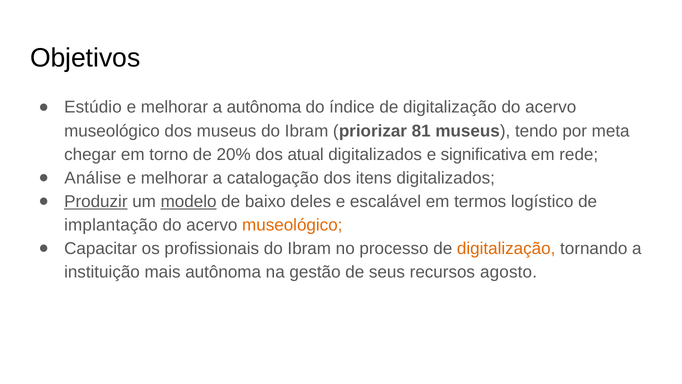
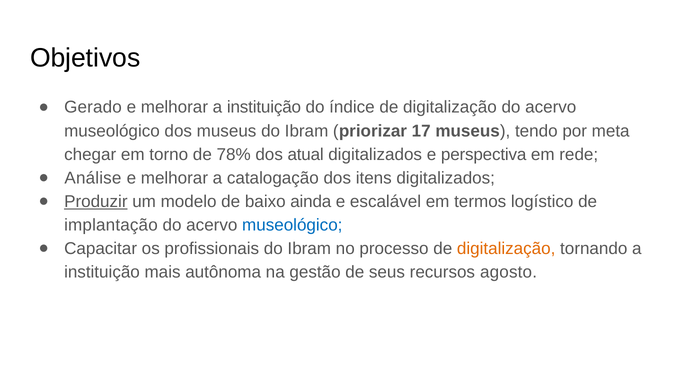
Estúdio: Estúdio -> Gerado (93, 107)
melhorar a autônoma: autônoma -> instituição (264, 107)
81: 81 -> 17 (421, 131)
20%: 20% -> 78% (234, 154)
significativa: significativa -> perspectiva (484, 154)
modelo underline: present -> none (189, 201)
deles: deles -> ainda (311, 201)
museológico colour: orange -> blue (292, 225)
